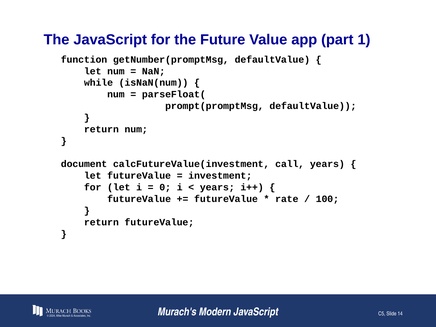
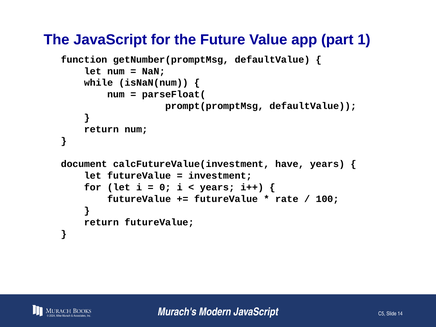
call: call -> have (290, 164)
